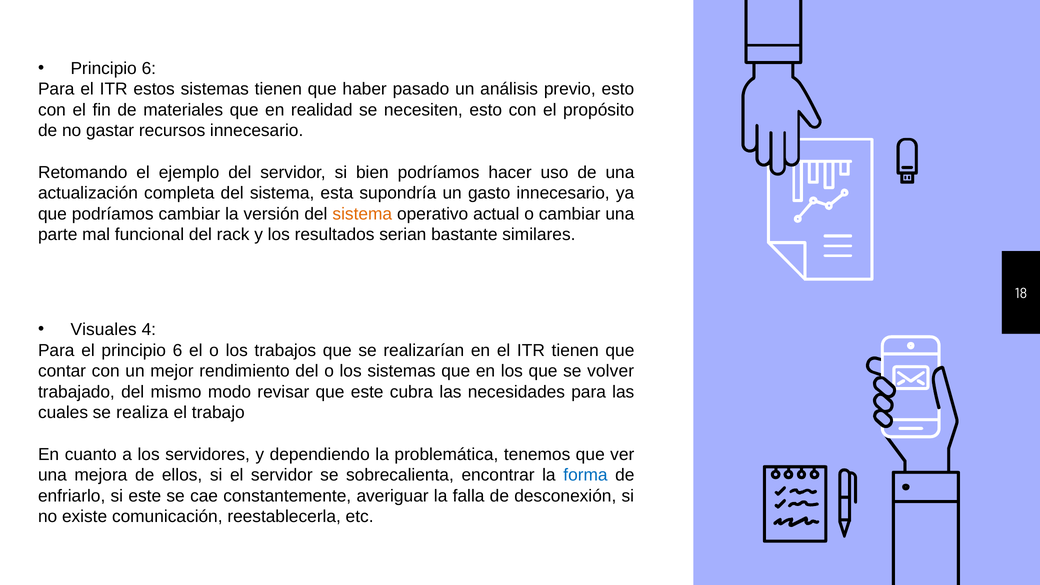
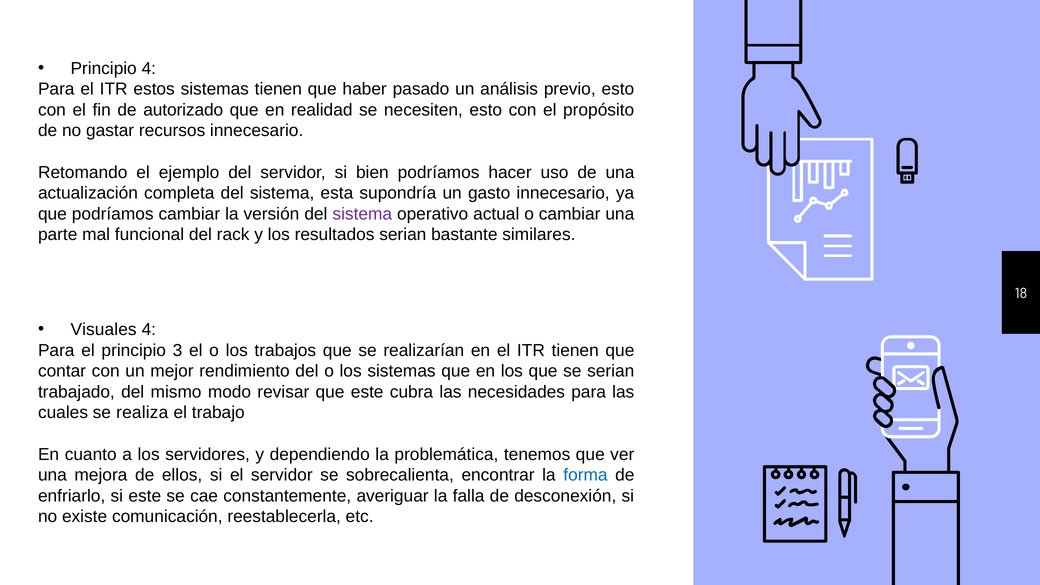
6: 6 -> 4 (149, 68)
materiales: materiales -> autorizado (183, 110)
sistema colour: orange -> purple (362, 214)
el principio 6: 6 -> 3 (177, 350)
se volver: volver -> serian (611, 371)
